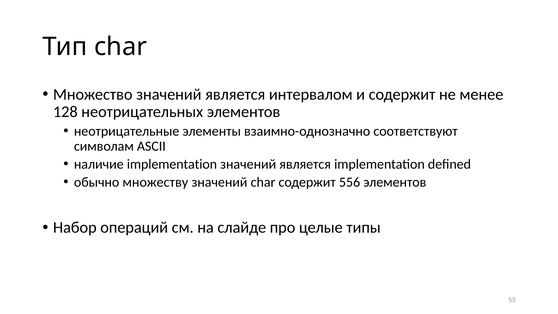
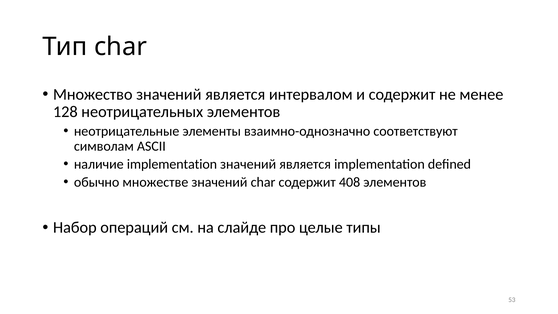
множеству: множеству -> множестве (155, 182)
556: 556 -> 408 (350, 182)
